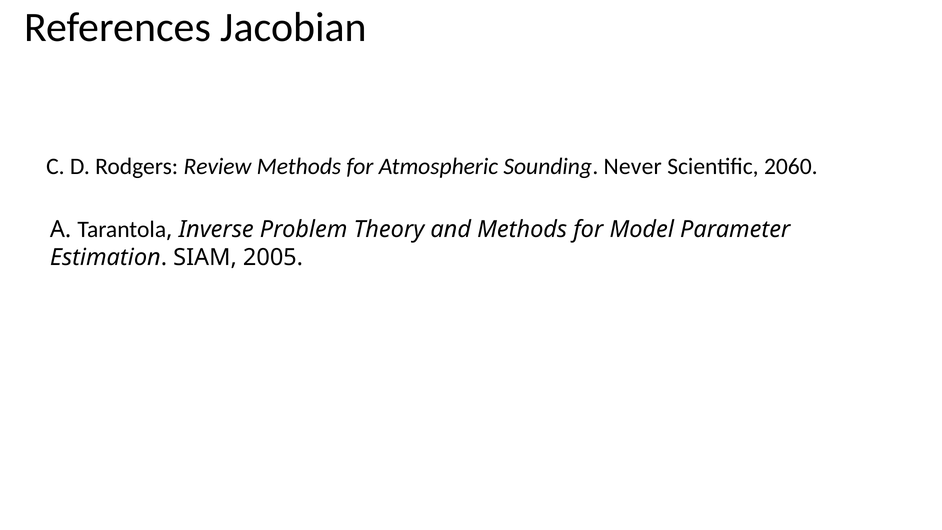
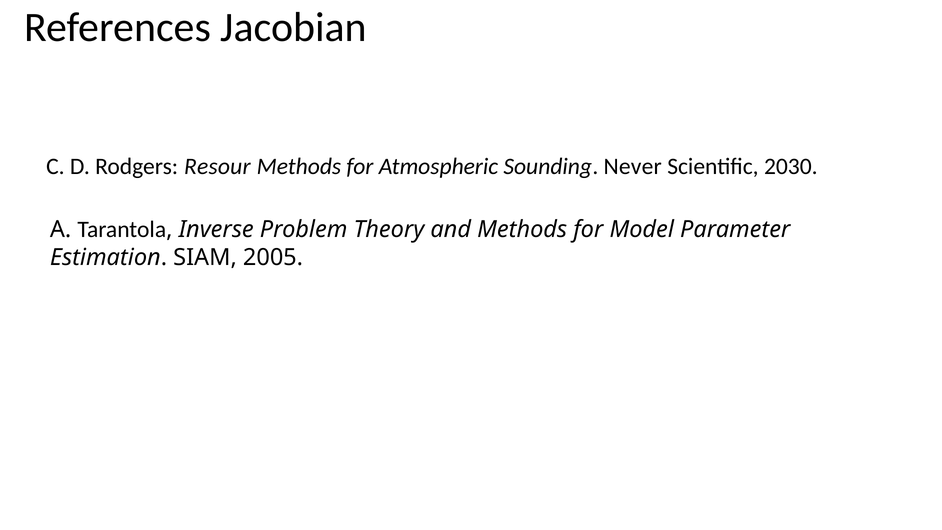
Review: Review -> Resour (217, 166)
2060: 2060 -> 2030 (791, 166)
